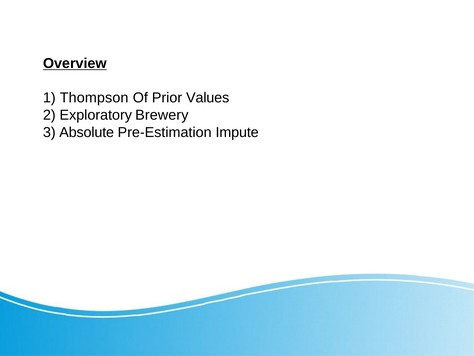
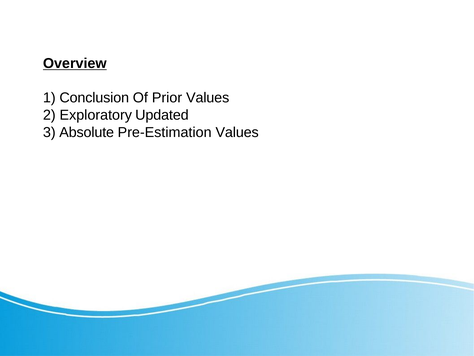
Thompson: Thompson -> Conclusion (94, 98)
Brewery: Brewery -> Updated (162, 115)
Pre-Estimation Impute: Impute -> Values (237, 132)
